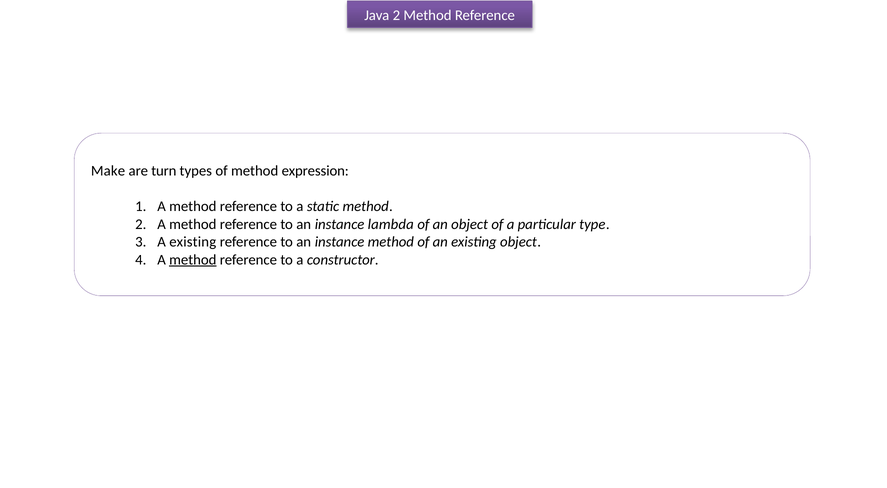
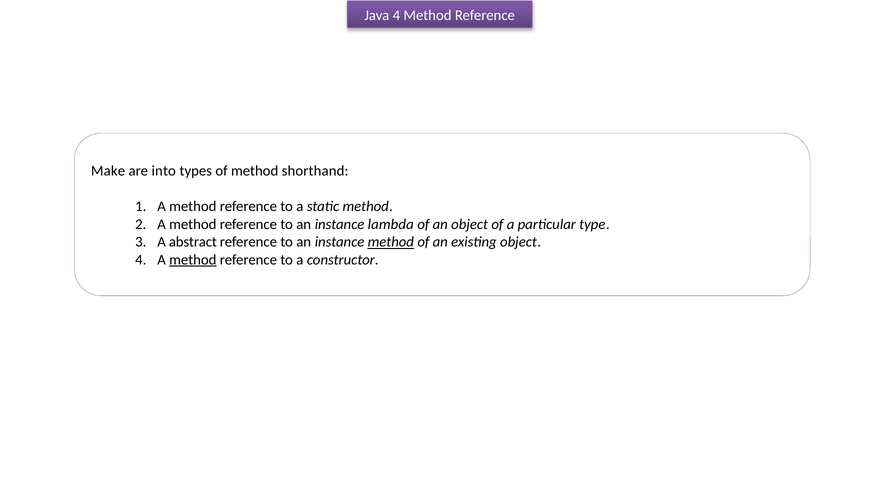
Java 2: 2 -> 4 (396, 15)
turn: turn -> into (164, 171)
expression: expression -> shorthand (315, 171)
A existing: existing -> abstract (193, 242)
method underline: none -> present (391, 242)
